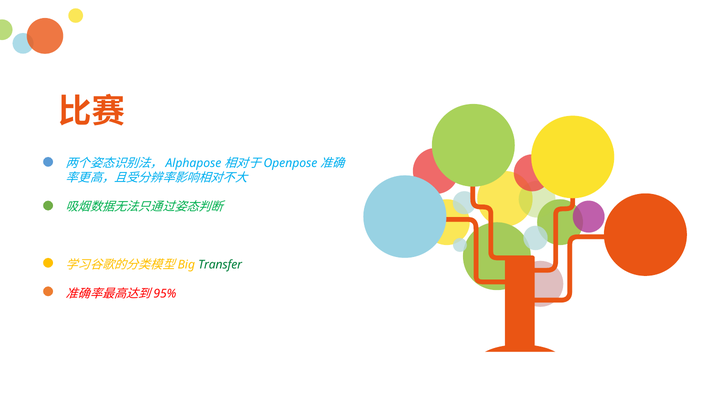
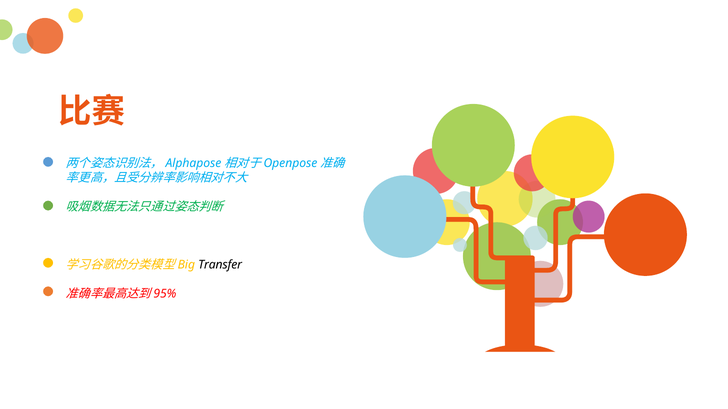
Transfer colour: green -> black (220, 265)
